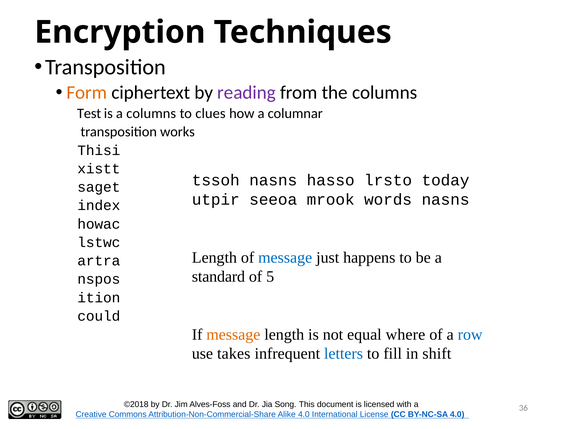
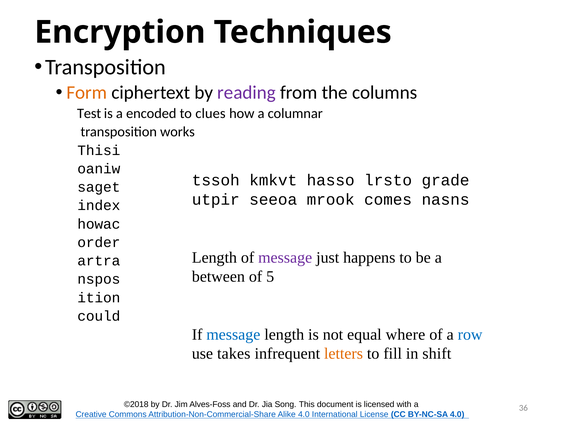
a columns: columns -> encoded (151, 114)
xistt: xistt -> oaniw (99, 169)
tssoh nasns: nasns -> kmkvt (273, 181)
today: today -> grade (446, 181)
words: words -> comes (388, 200)
lstwc: lstwc -> order (99, 243)
message colour: blue -> purple (285, 258)
standard: standard -> between (218, 277)
message colour: orange -> blue (233, 335)
letters colour: blue -> orange (344, 354)
